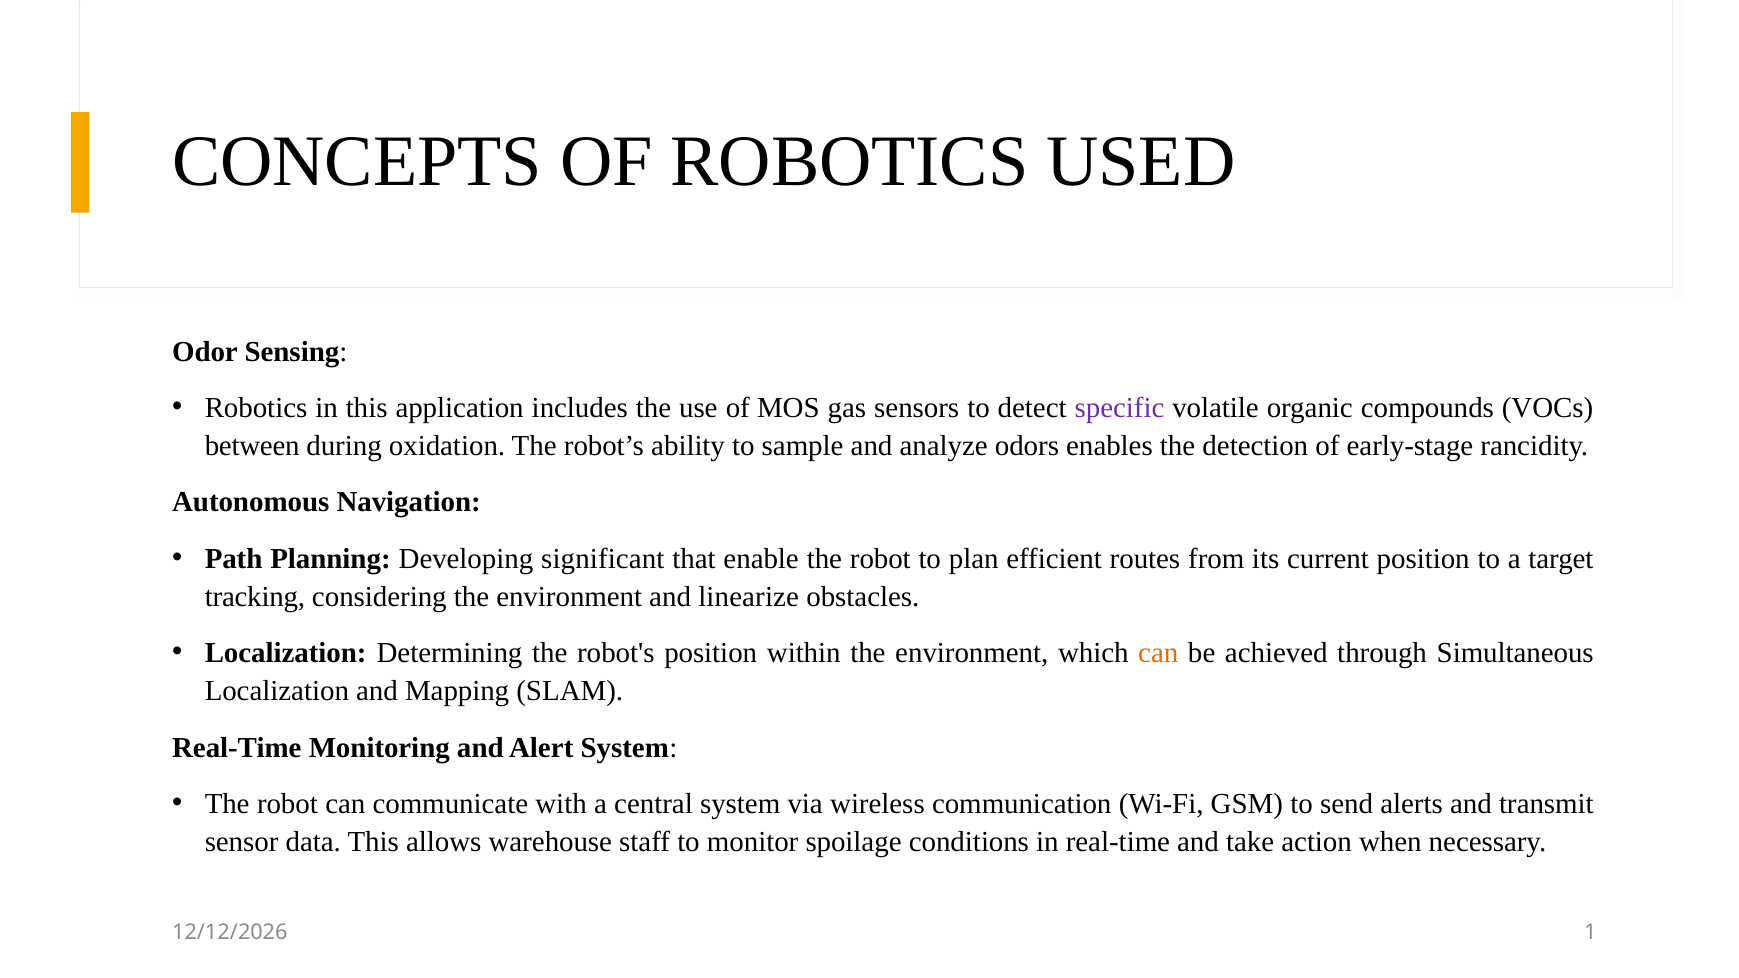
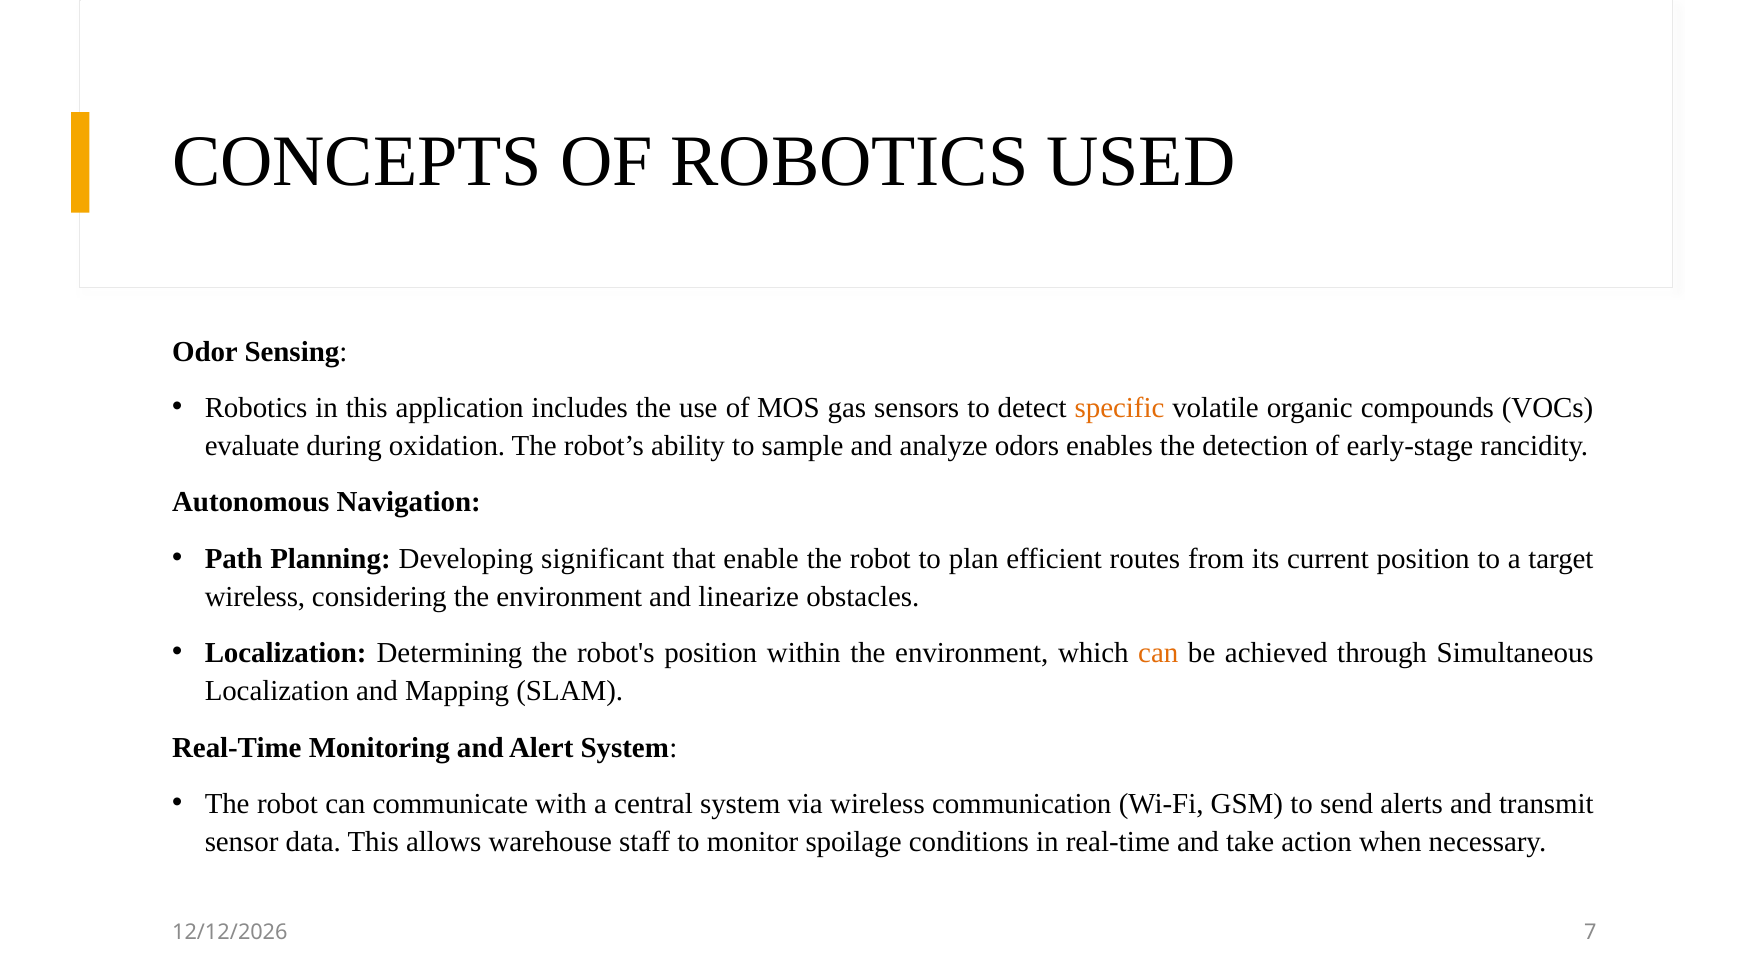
specific colour: purple -> orange (1119, 408)
between: between -> evaluate (252, 446)
tracking: tracking -> wireless (255, 597)
1: 1 -> 7 (1590, 932)
